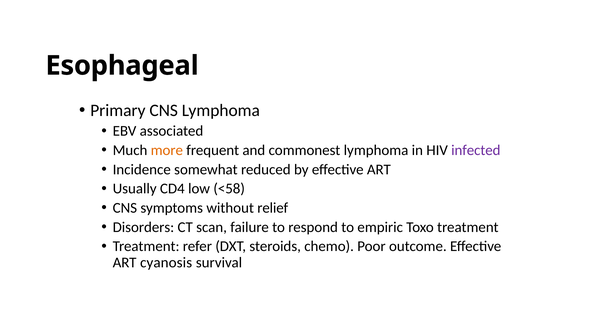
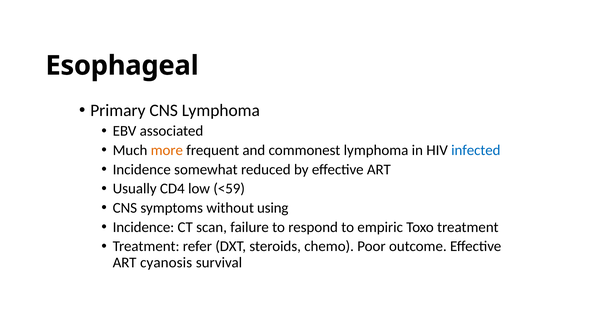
infected colour: purple -> blue (476, 150)
<58: <58 -> <59 (229, 189)
relief: relief -> using (273, 208)
Disorders: Disorders -> Incidence (143, 227)
